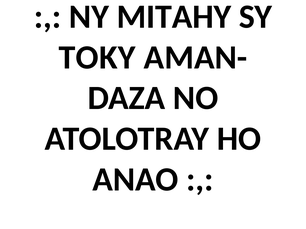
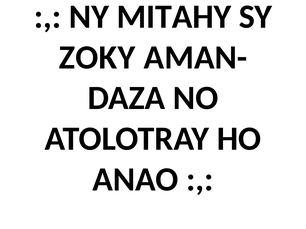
TOKY: TOKY -> ZOKY (97, 57)
